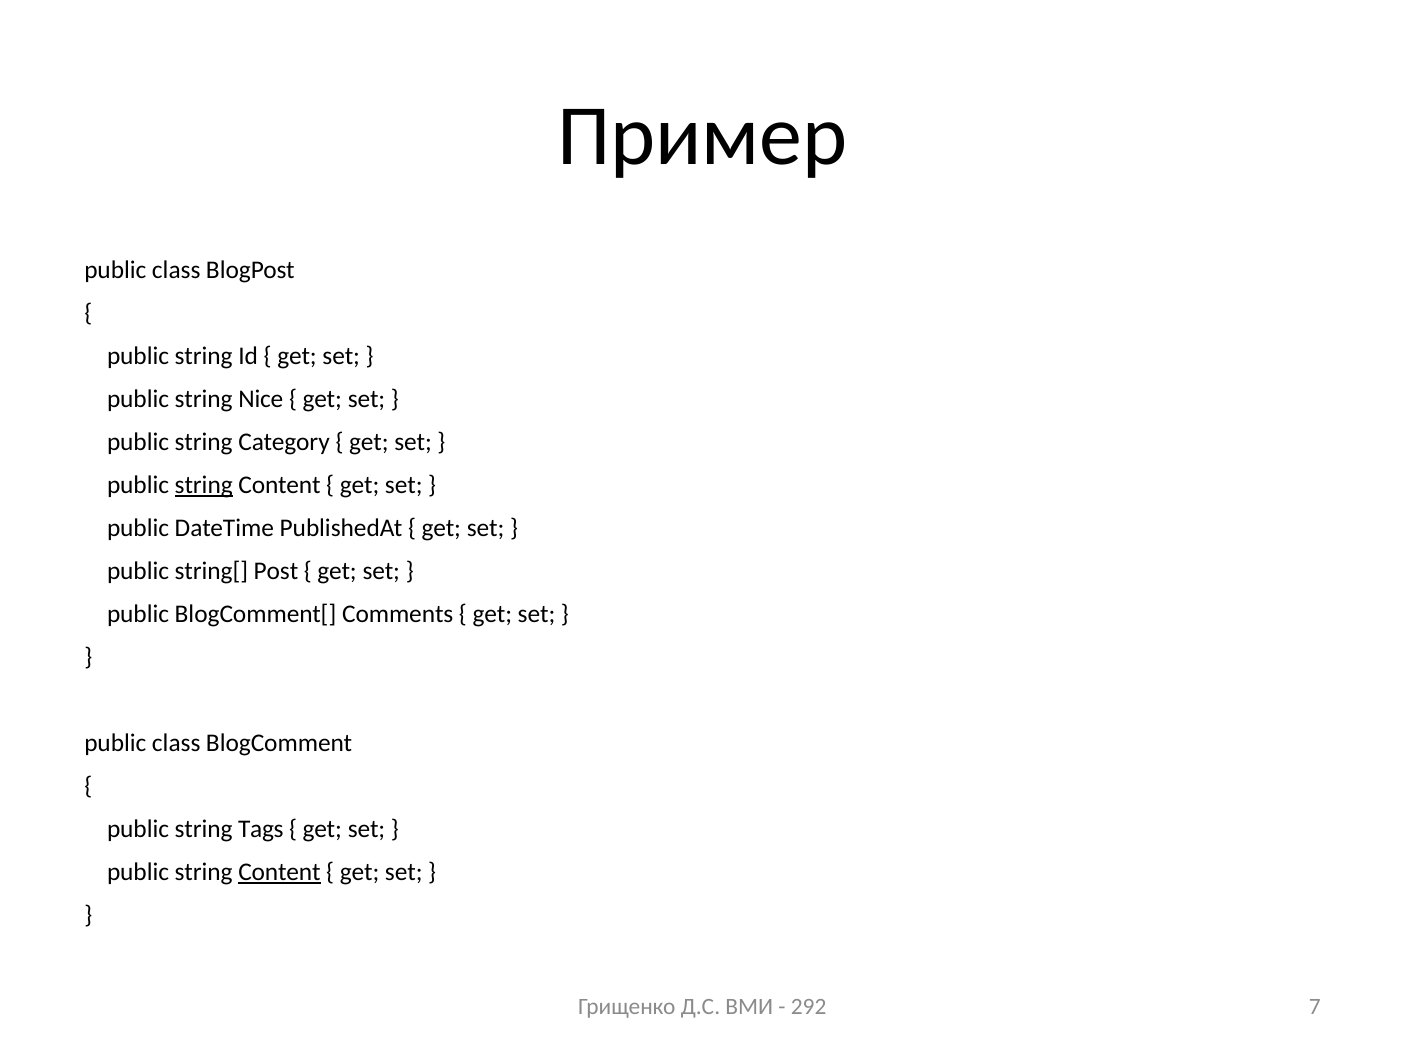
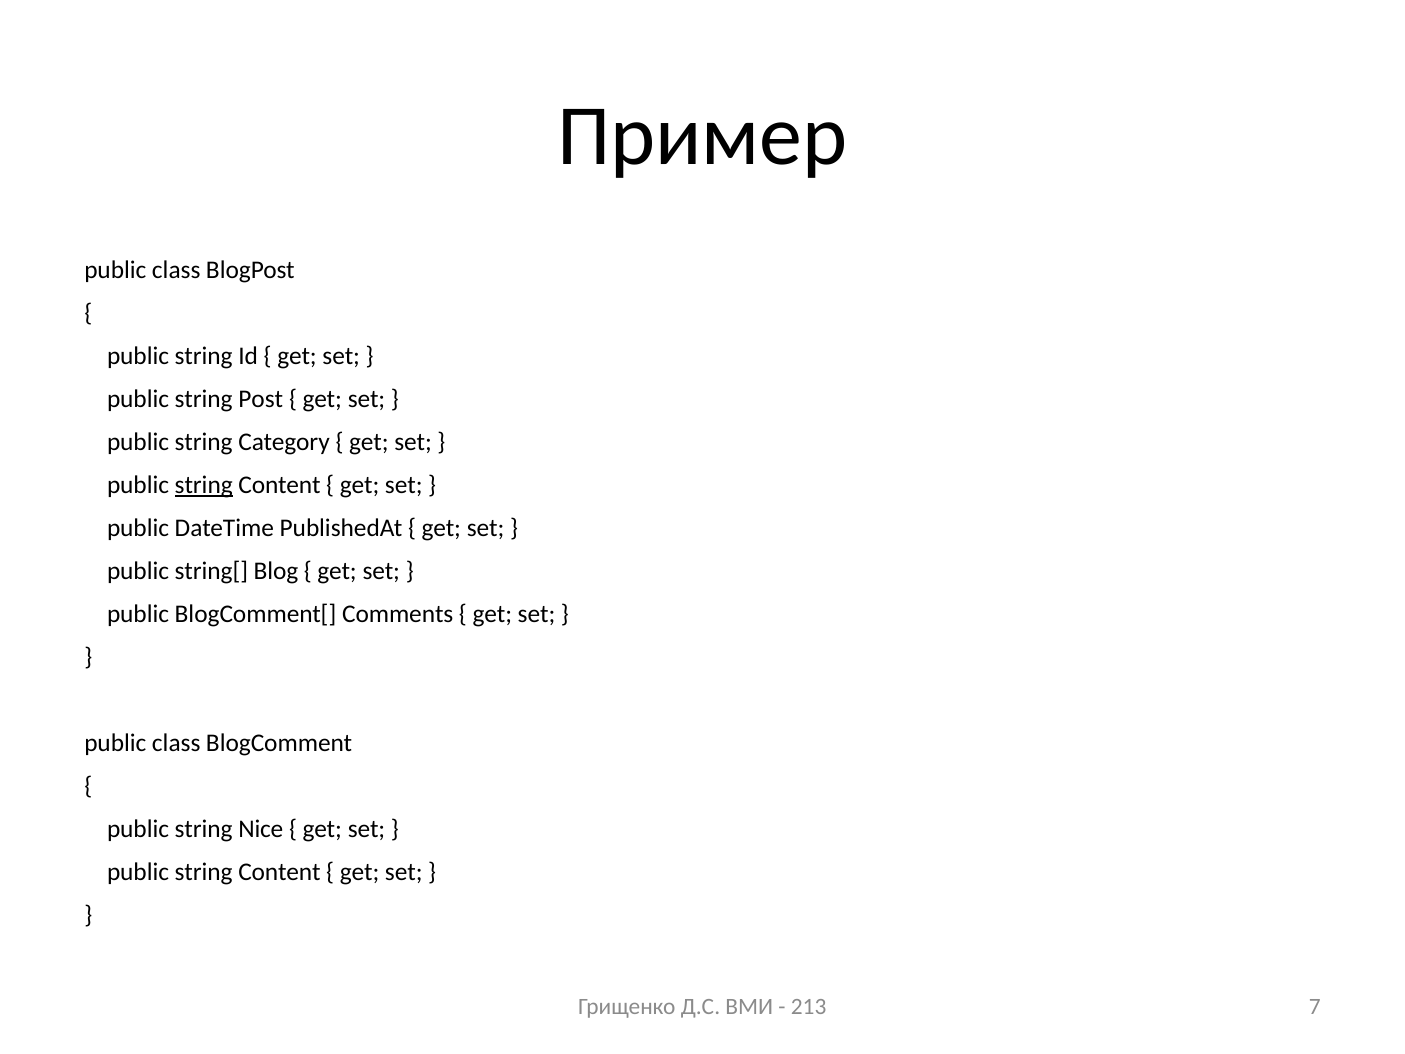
Nice: Nice -> Post (261, 399)
Post: Post -> Blog (276, 571)
Tags: Tags -> Nice (261, 829)
Content underline: present -> none (279, 872)
292: 292 -> 213 (809, 1006)
